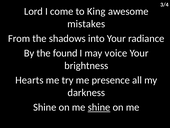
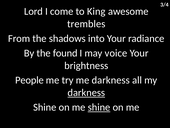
mistakes: mistakes -> trembles (86, 24)
Hearts: Hearts -> People (29, 80)
me presence: presence -> darkness (111, 80)
darkness underline: none -> present (86, 92)
